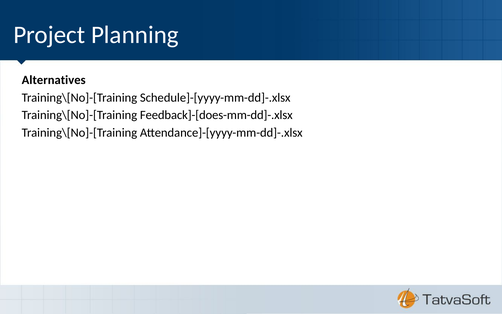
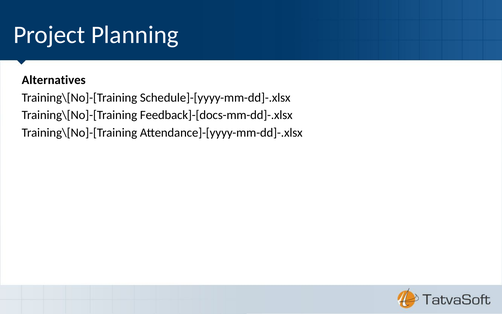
Feedback]-[does-mm-dd]-.xlsx: Feedback]-[does-mm-dd]-.xlsx -> Feedback]-[docs-mm-dd]-.xlsx (216, 115)
